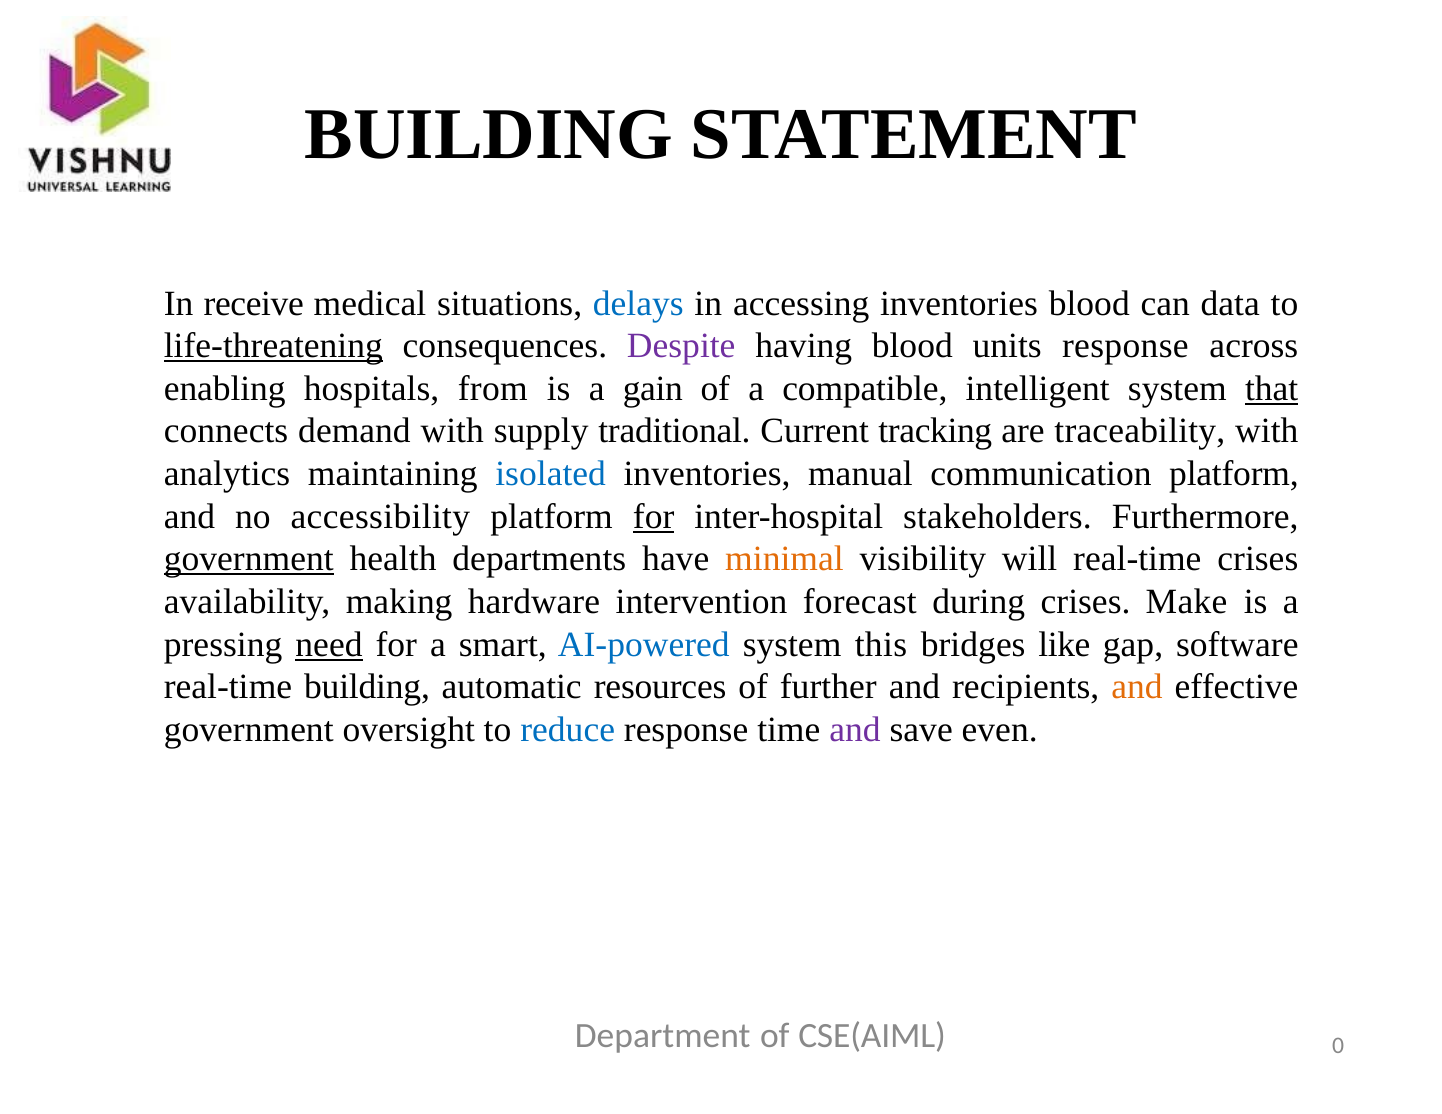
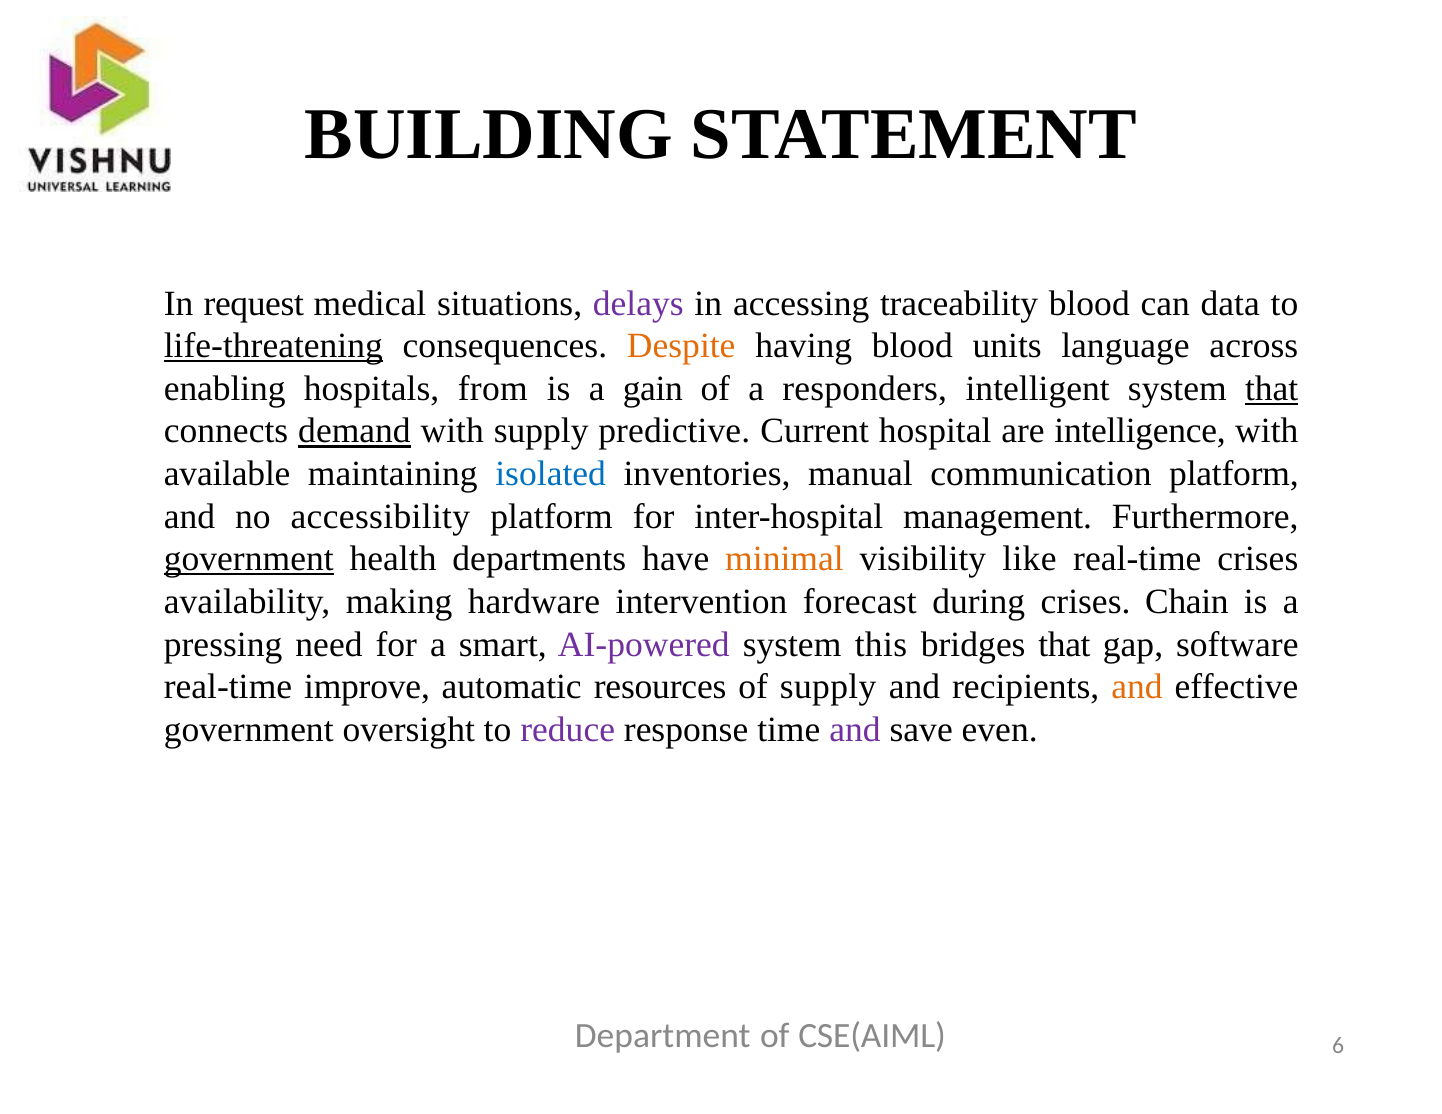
receive: receive -> request (254, 303)
delays colour: blue -> purple (638, 303)
accessing inventories: inventories -> traceability (959, 303)
Despite colour: purple -> orange (681, 346)
units response: response -> language (1125, 346)
compatible: compatible -> responders (865, 389)
demand underline: none -> present (354, 431)
traditional: traditional -> predictive (674, 431)
tracking: tracking -> hospital (935, 431)
traceability: traceability -> intelligence (1140, 431)
analytics: analytics -> available (227, 474)
for underline: present -> none (654, 517)
stakeholders: stakeholders -> management (998, 517)
will: will -> like (1029, 559)
Make: Make -> Chain (1187, 602)
need underline: present -> none (329, 645)
AI-powered colour: blue -> purple (644, 645)
bridges like: like -> that (1064, 645)
real-time building: building -> improve (367, 687)
of further: further -> supply (828, 687)
reduce colour: blue -> purple (568, 730)
0: 0 -> 6 (1338, 1046)
